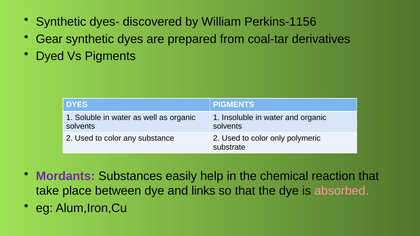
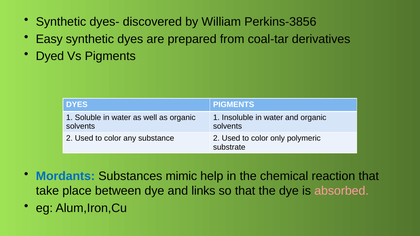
Perkins-1156: Perkins-1156 -> Perkins-3856 (280, 22)
Gear: Gear -> Easy (49, 39)
Mordants colour: purple -> blue (65, 176)
easily: easily -> mimic (181, 176)
